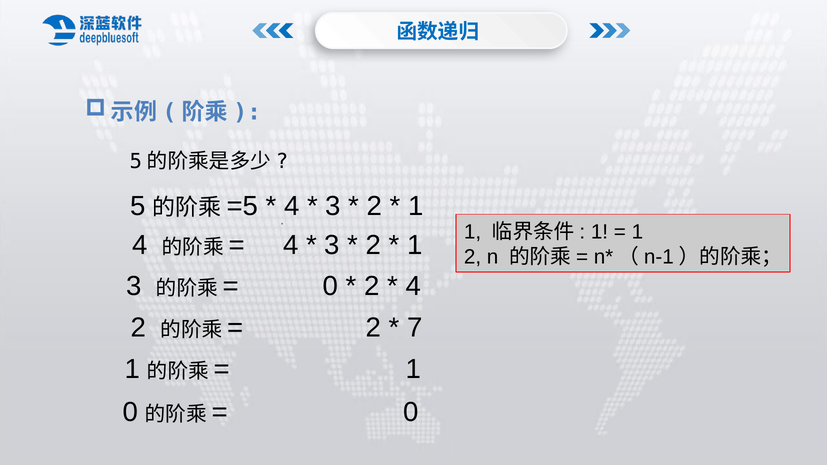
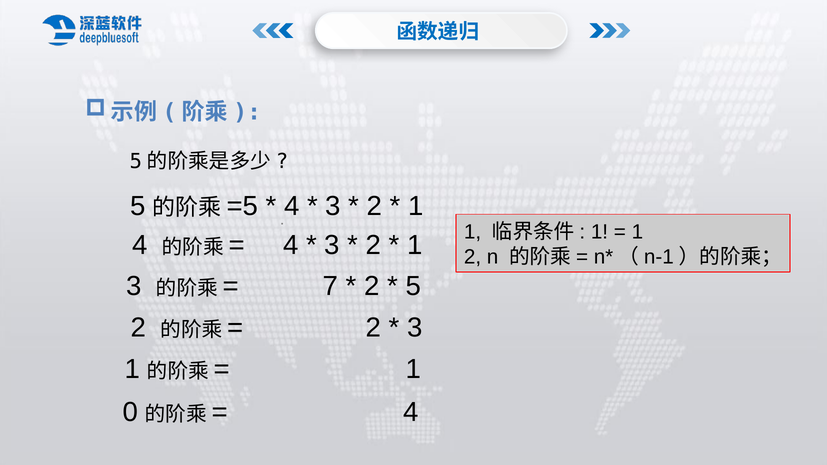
0: 0 -> 7 (331, 286)
4: 4 -> 5 (413, 286)
7: 7 -> 3 (415, 328)
0: 0 -> 4 (411, 413)
